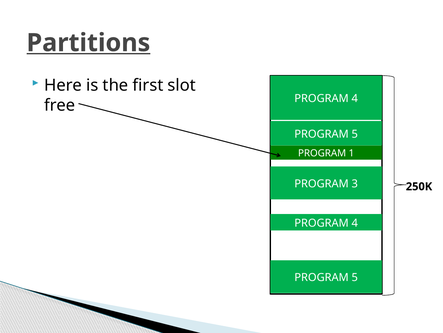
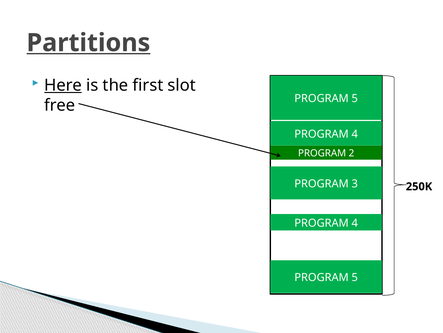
Here underline: none -> present (63, 85)
4: 4 -> 5 (355, 98)
5: 5 -> 4 (355, 134)
1: 1 -> 2 (351, 153)
